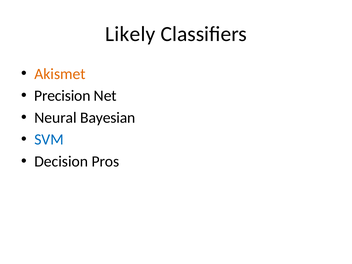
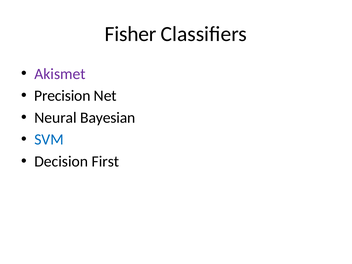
Likely: Likely -> Fisher (131, 34)
Akismet colour: orange -> purple (60, 74)
Pros: Pros -> First (105, 161)
